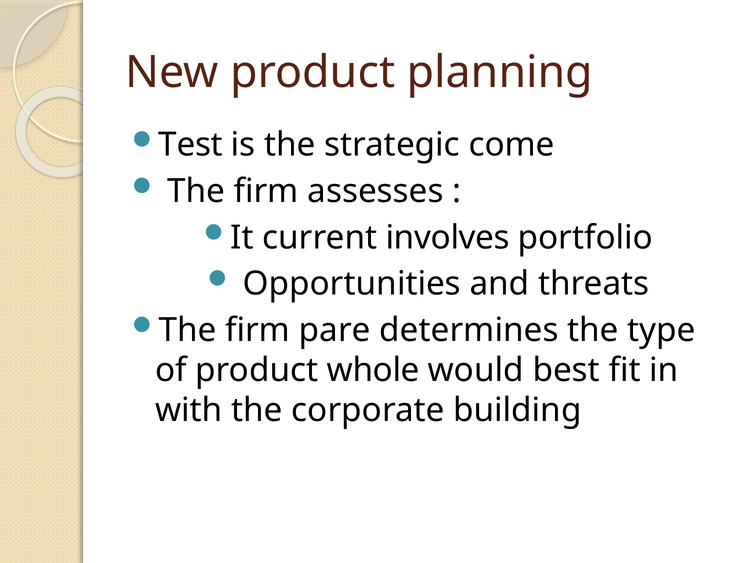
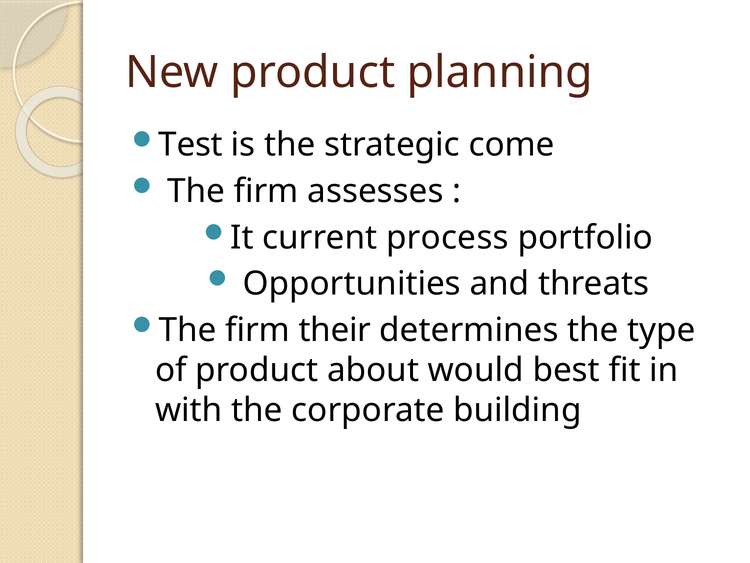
involves: involves -> process (447, 237)
pare: pare -> their (335, 330)
whole: whole -> about (373, 370)
